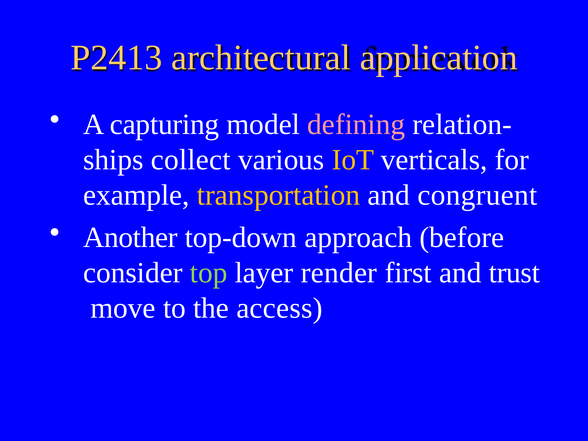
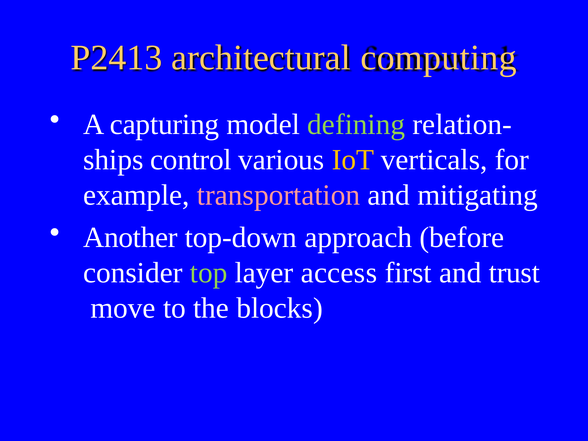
application: application -> computing (439, 58)
defining colour: pink -> light green (356, 125)
collect: collect -> control (191, 160)
transportation colour: yellow -> pink (279, 195)
congruent: congruent -> mitigating (478, 195)
render: render -> access (339, 273)
access: access -> blocks (280, 308)
